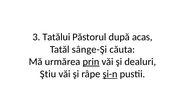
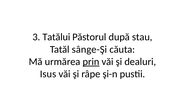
acas: acas -> stau (142, 37)
Ştiu: Ştiu -> Isus (48, 74)
şi-n underline: present -> none (110, 74)
